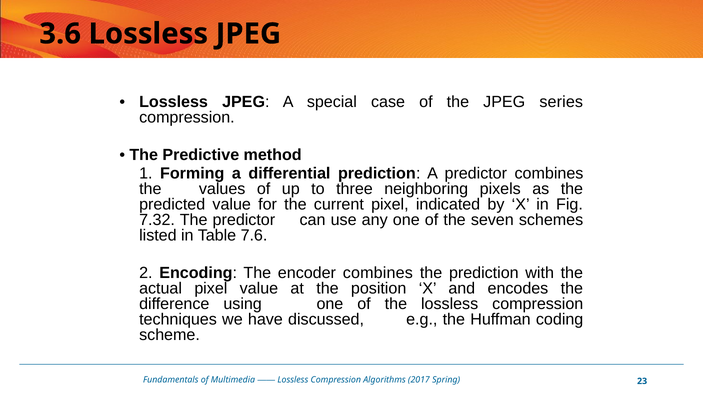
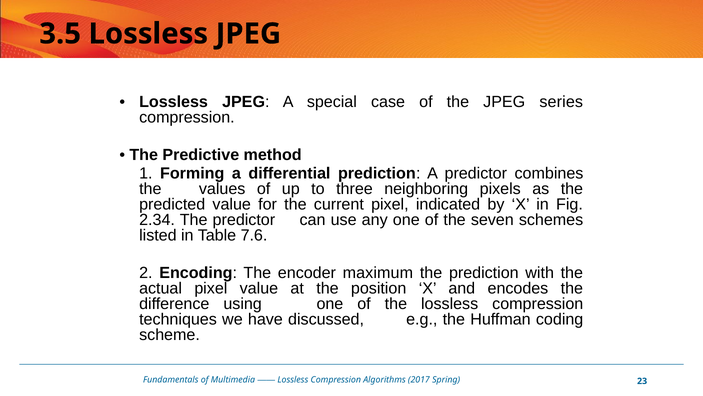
3.6: 3.6 -> 3.5 (60, 34)
7.32: 7.32 -> 2.34 (157, 220)
encoder combines: combines -> maximum (378, 273)
